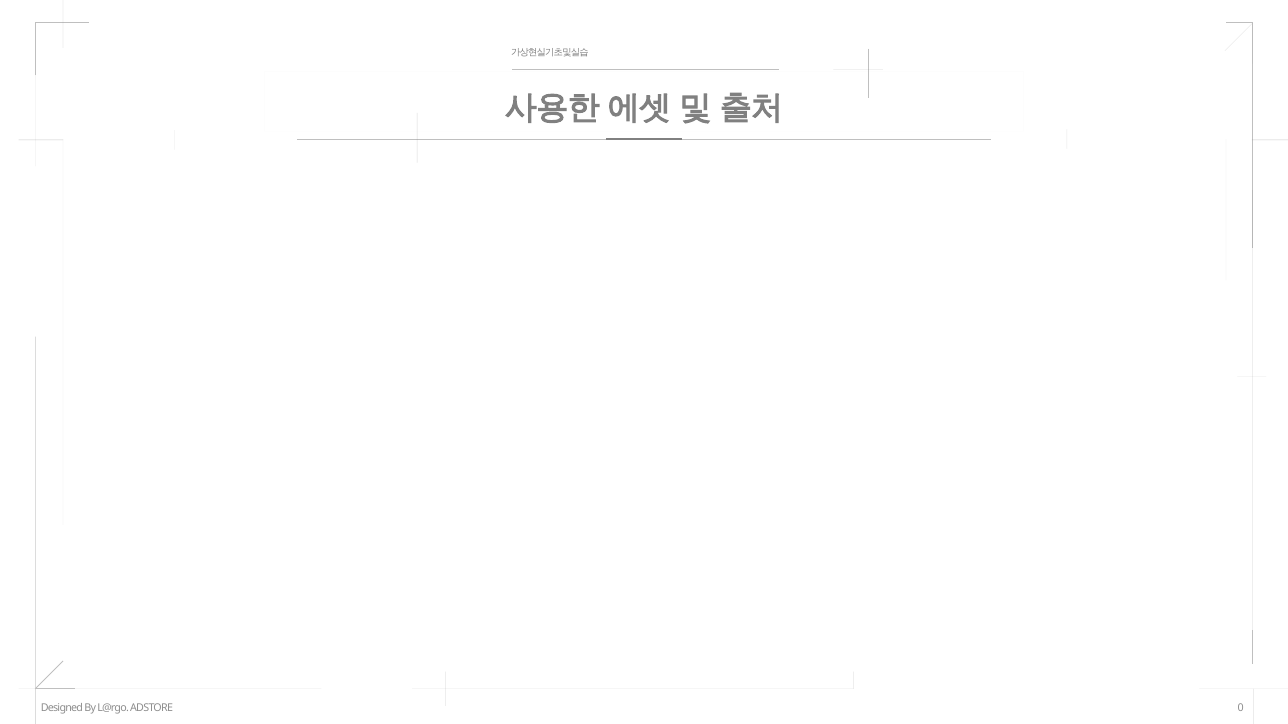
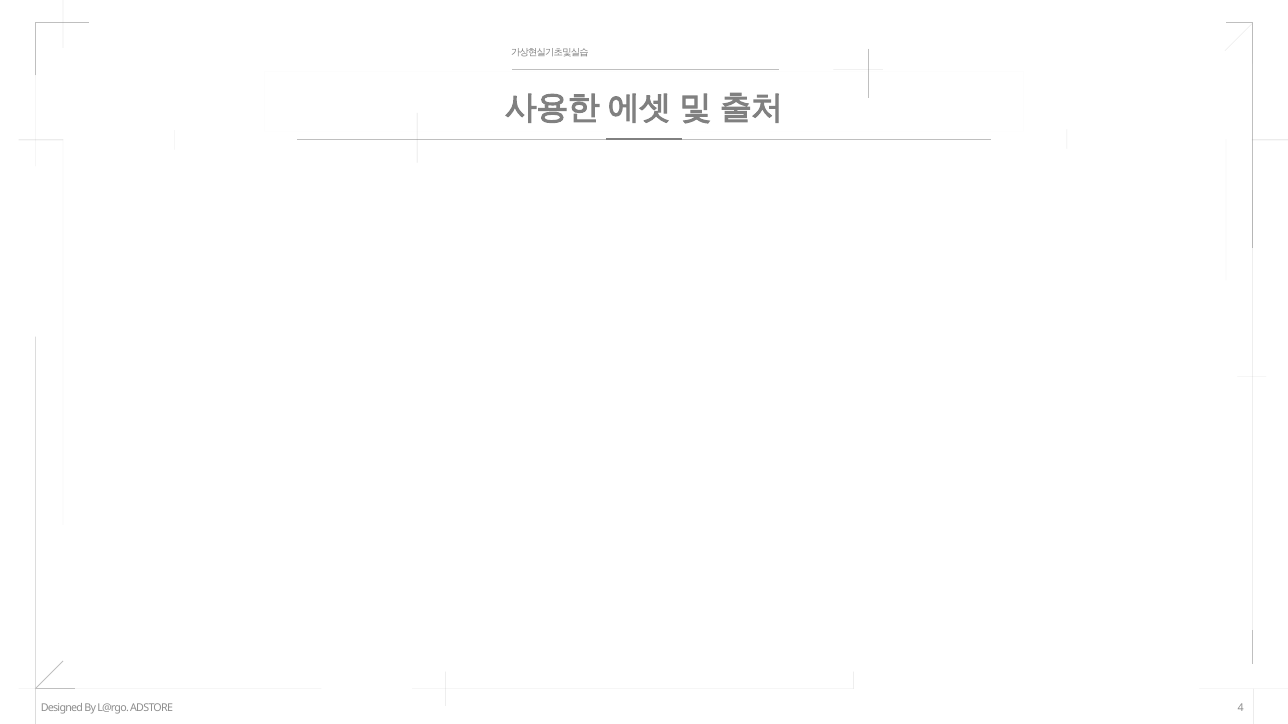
0: 0 -> 4 (1241, 708)
